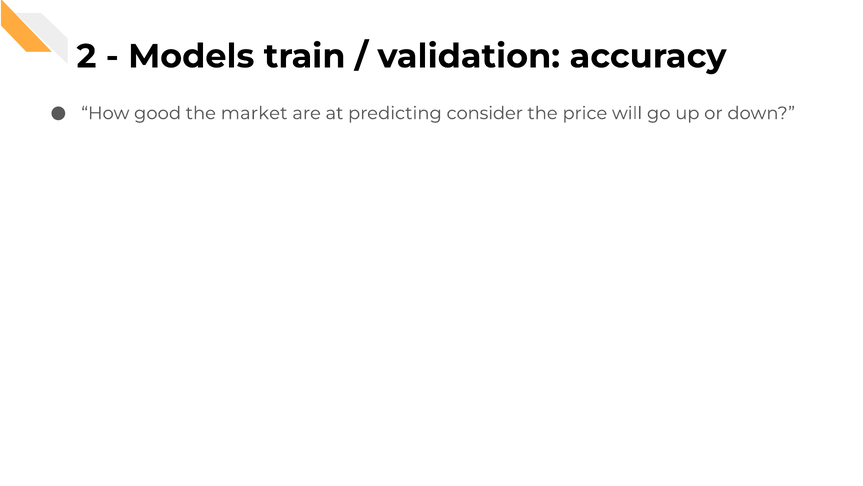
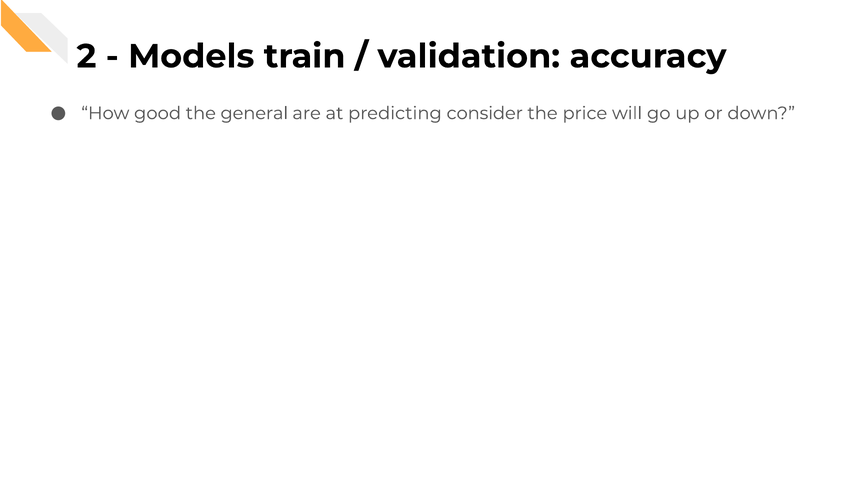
market: market -> general (254, 113)
